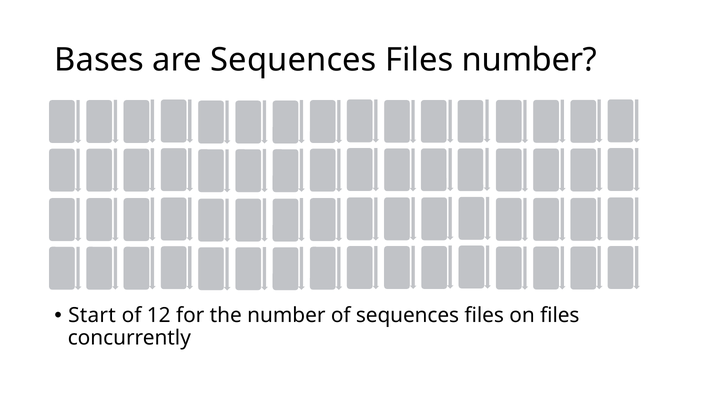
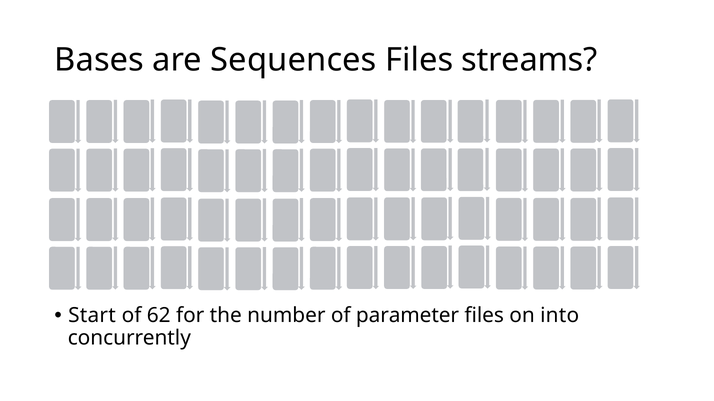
Files number: number -> streams (529, 60)
12: 12 -> 62 (159, 316)
of sequences: sequences -> parameter (408, 316)
on files: files -> into (560, 316)
